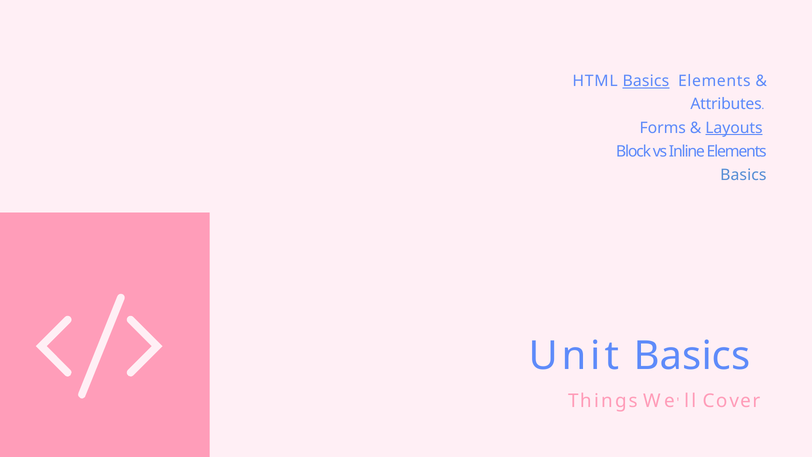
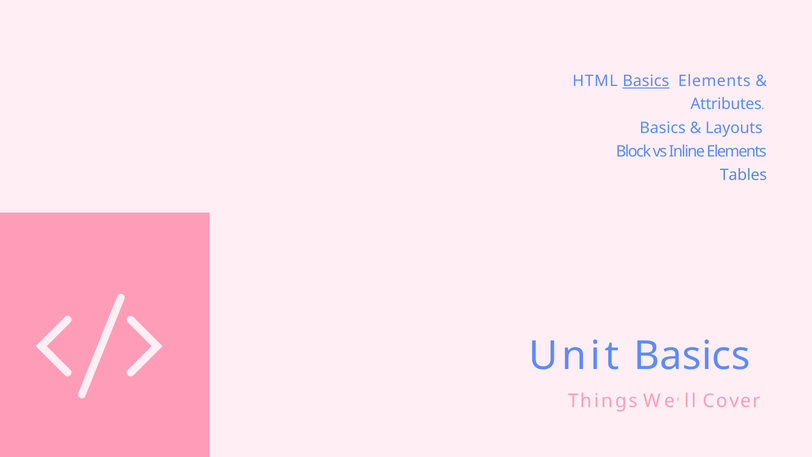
Forms: Forms -> Basics (663, 128)
Layouts underline: present -> none (734, 128)
Basics: Basics -> Tables (743, 175)
